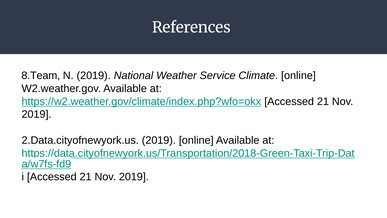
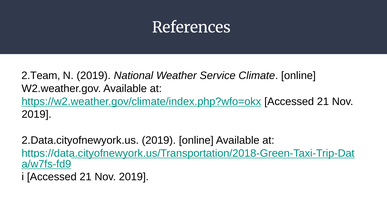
8.Team: 8.Team -> 2.Team (41, 76)
